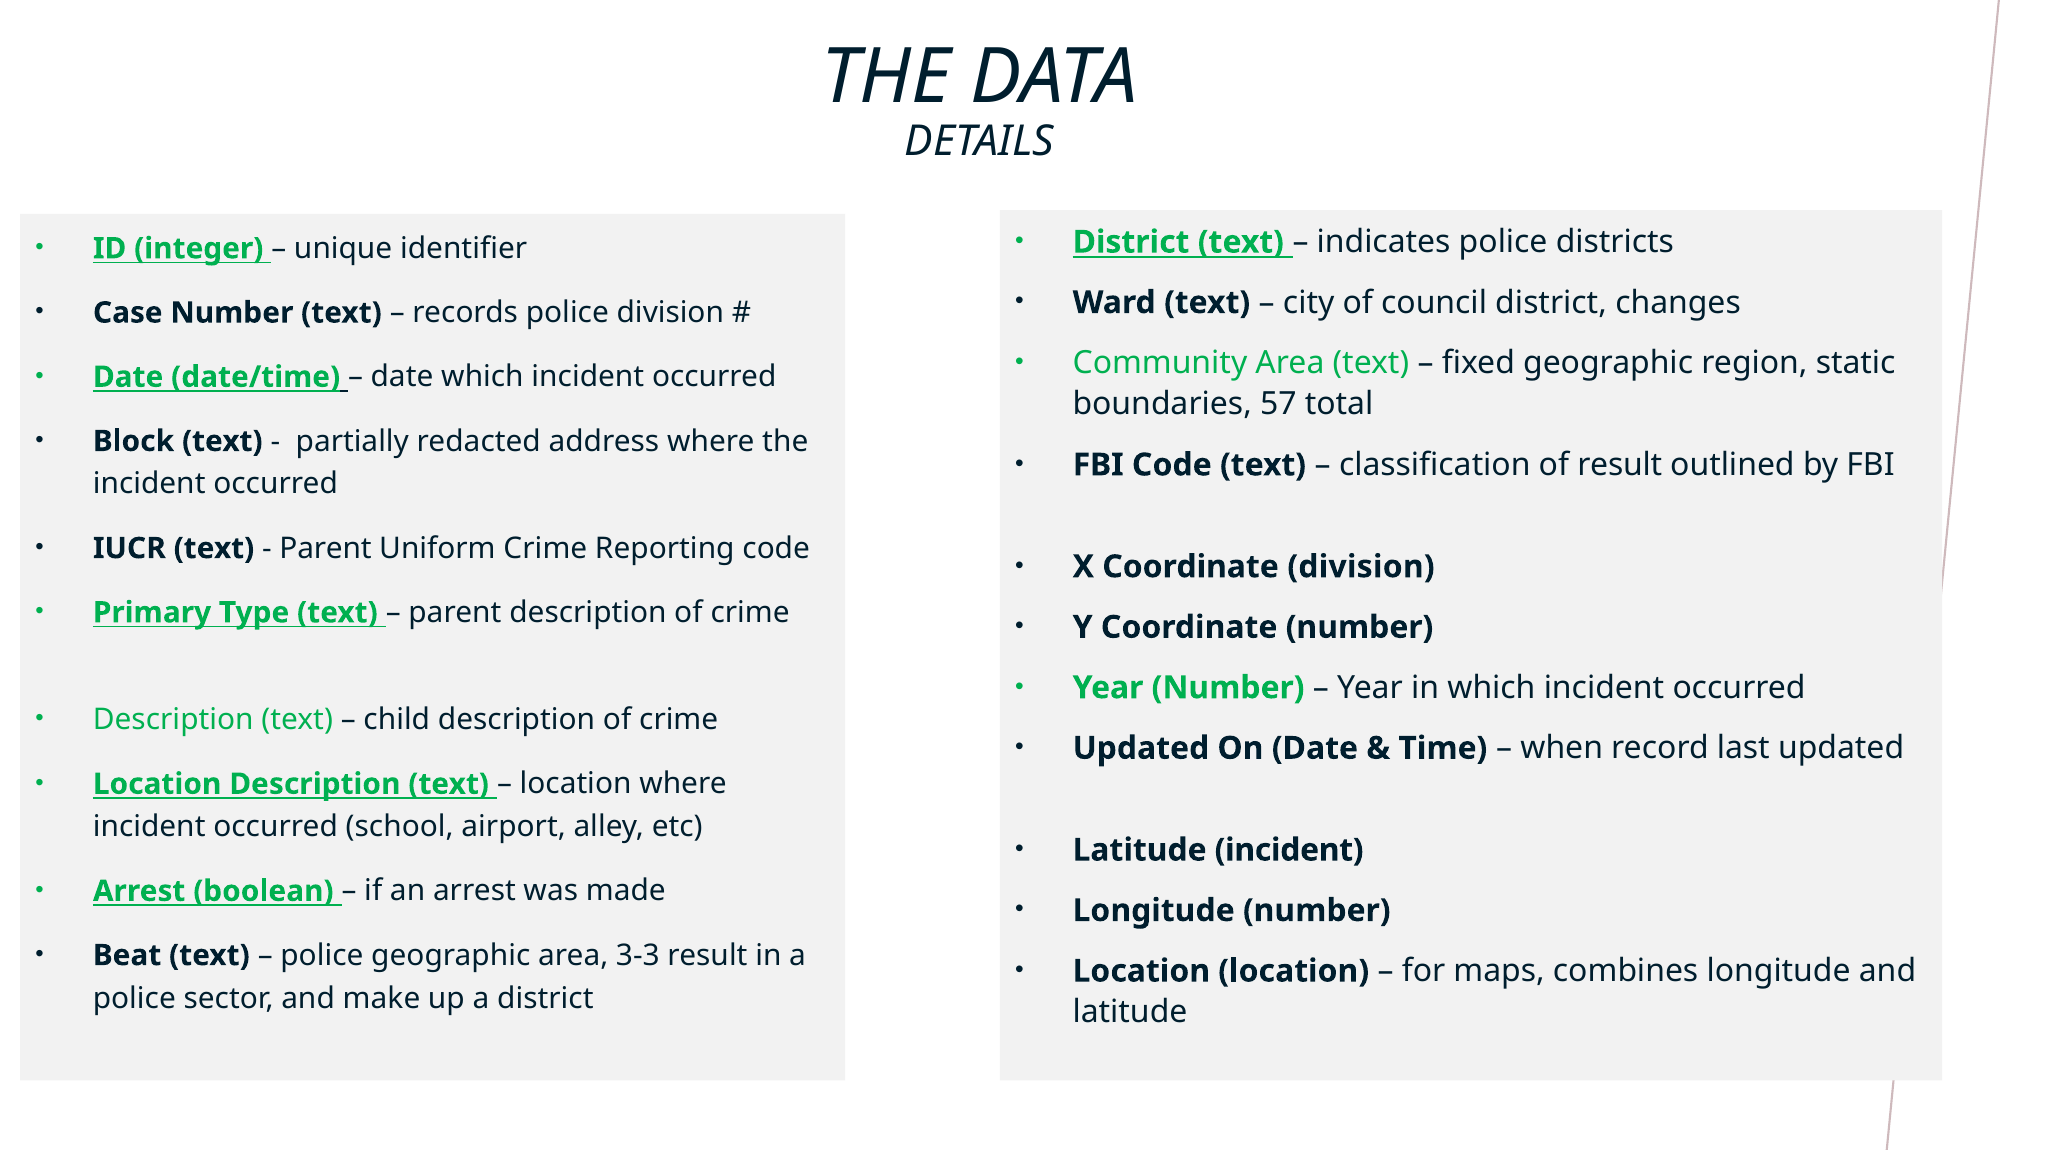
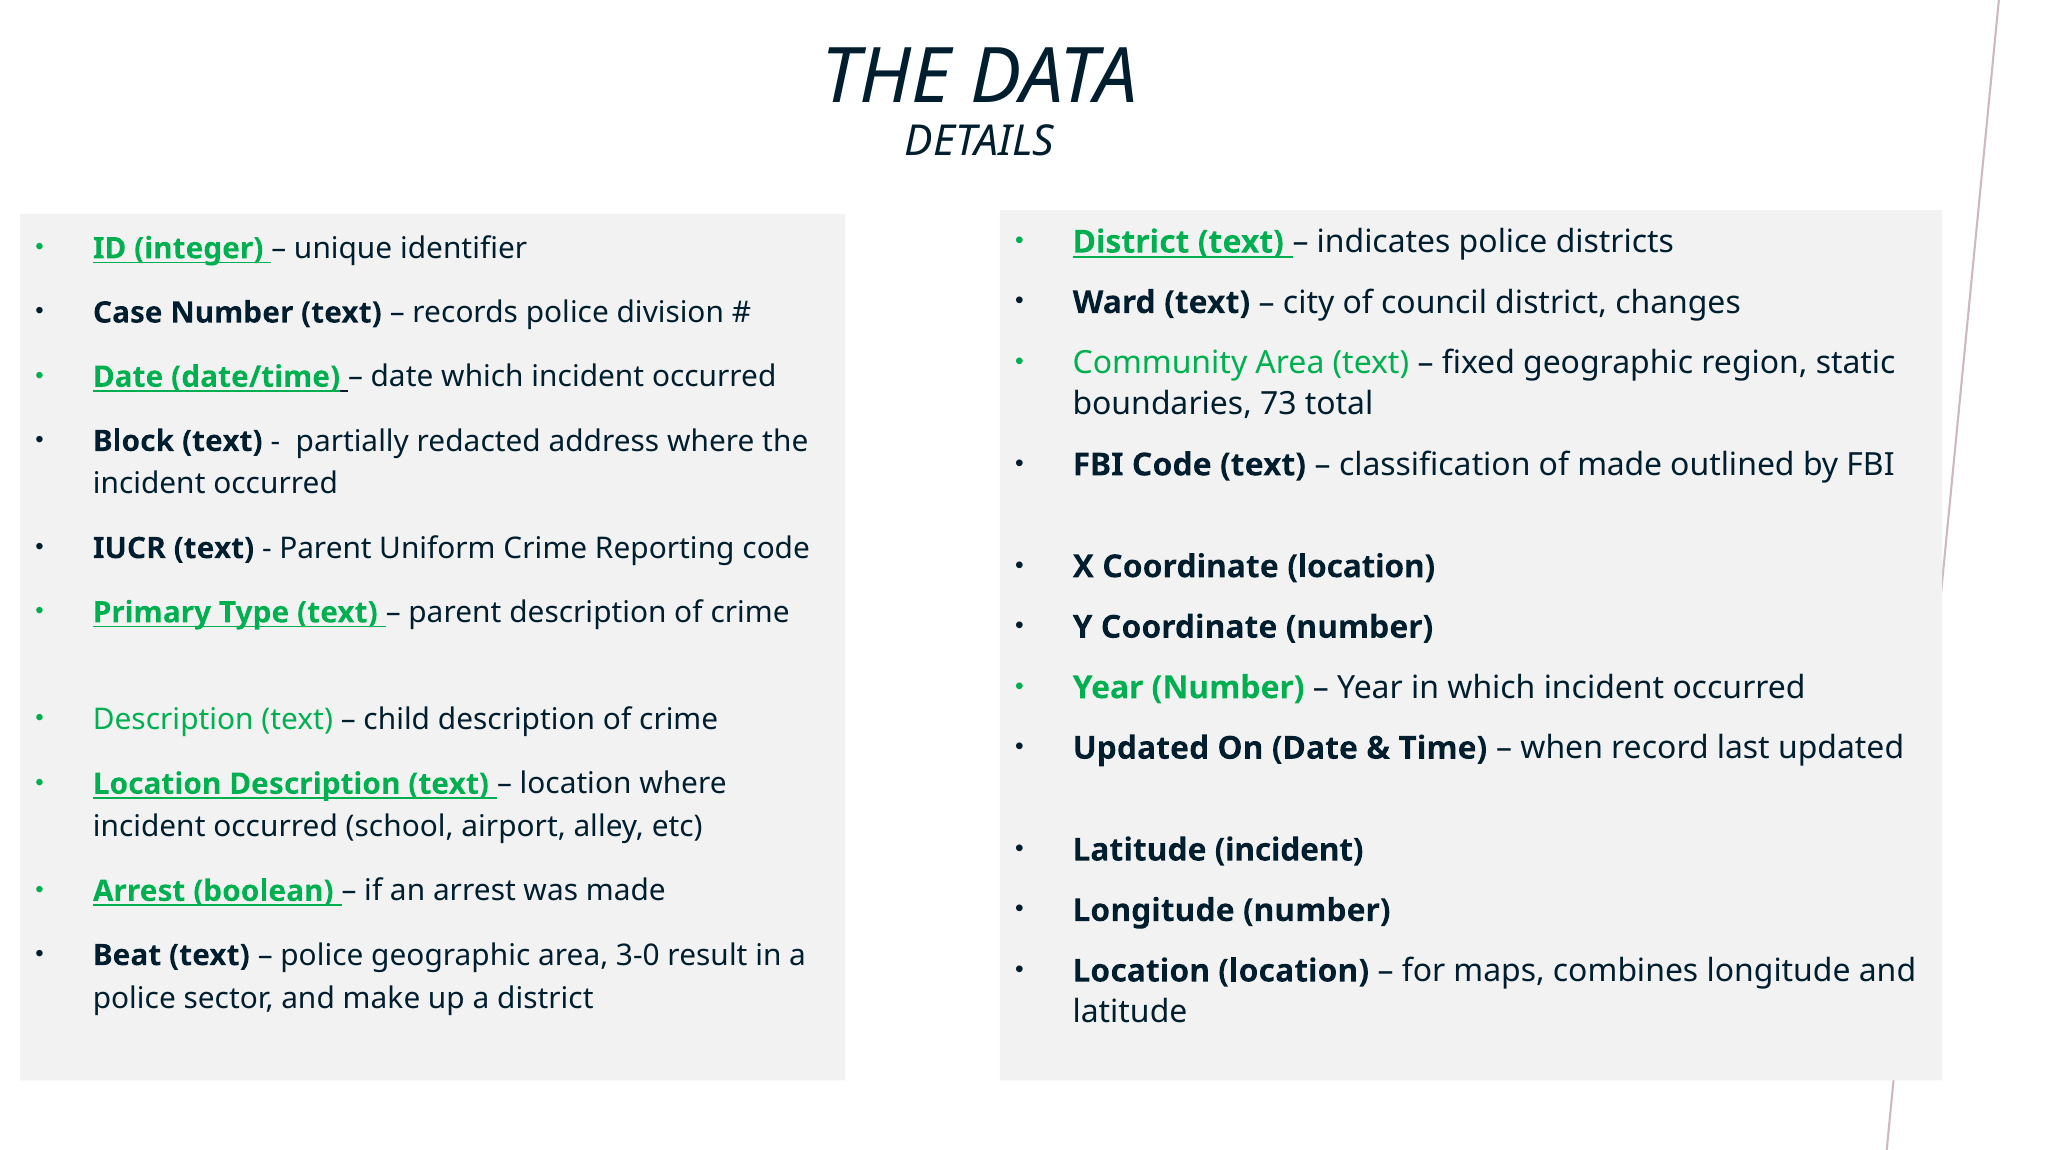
57: 57 -> 73 (1278, 405)
of result: result -> made (1620, 465)
Coordinate division: division -> location (1361, 567)
3-3: 3-3 -> 3-0 (638, 956)
